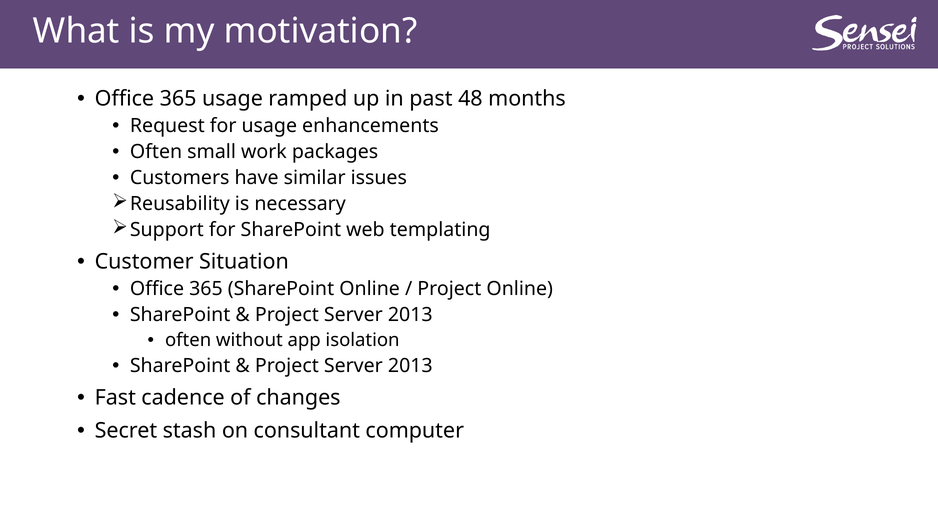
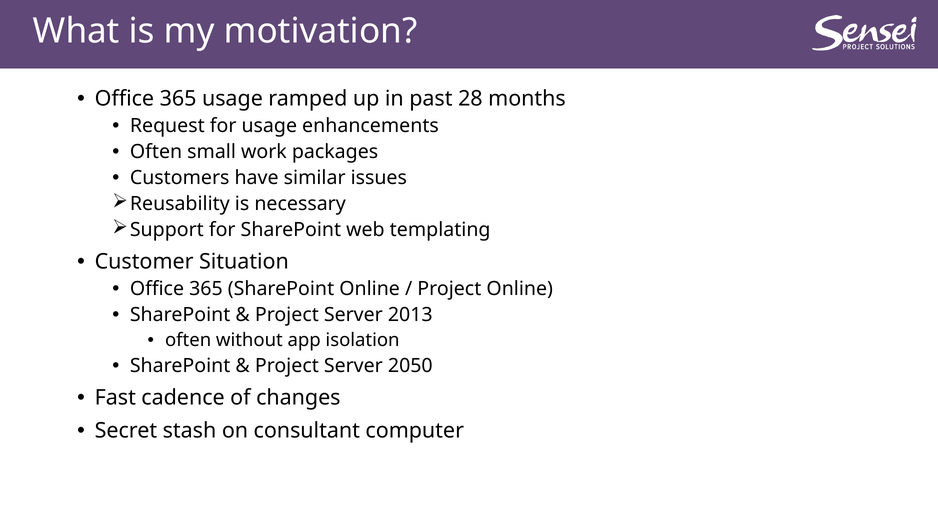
48: 48 -> 28 (470, 99)
2013: 2013 -> 2050 (410, 366)
